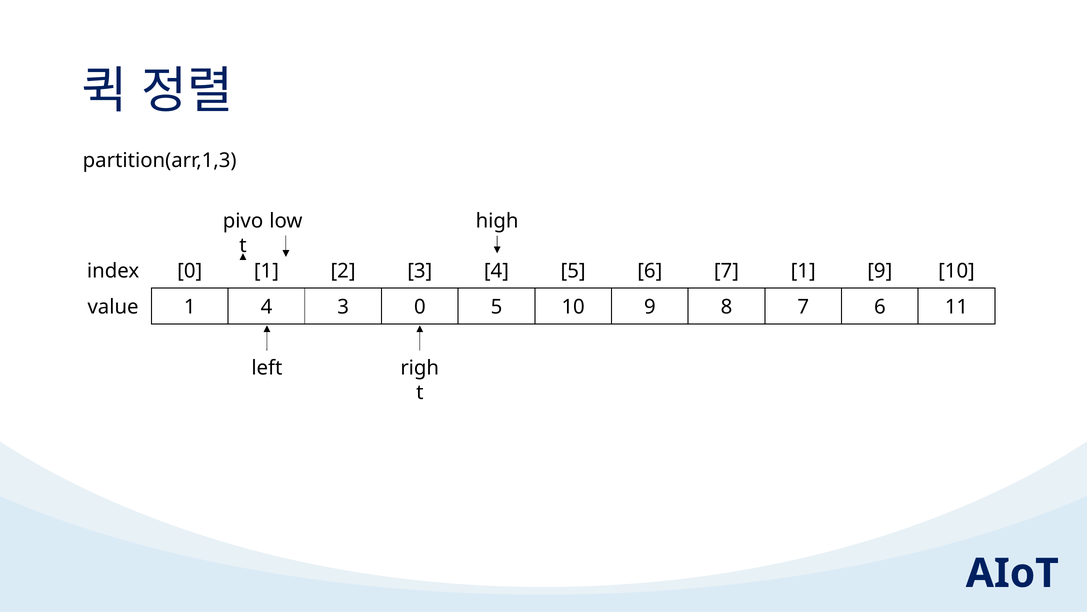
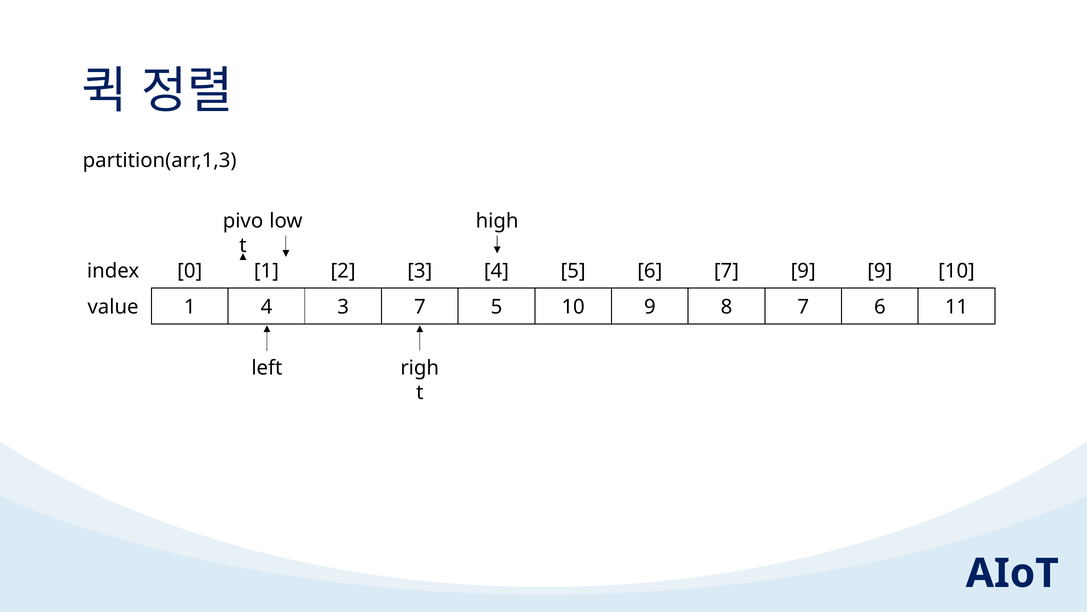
7 1: 1 -> 9 (803, 271)
3 0: 0 -> 7 (420, 307)
